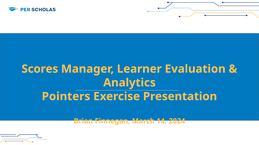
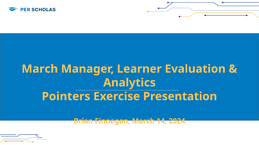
Scores: Scores -> March (40, 69)
